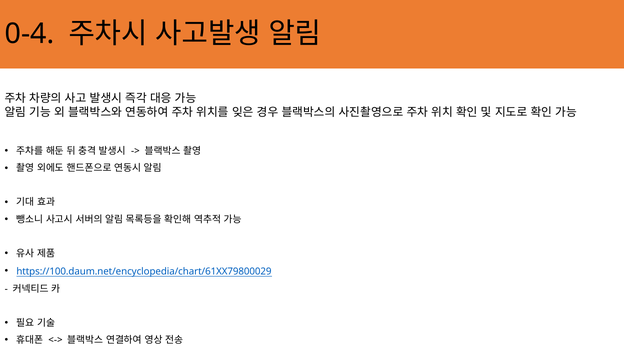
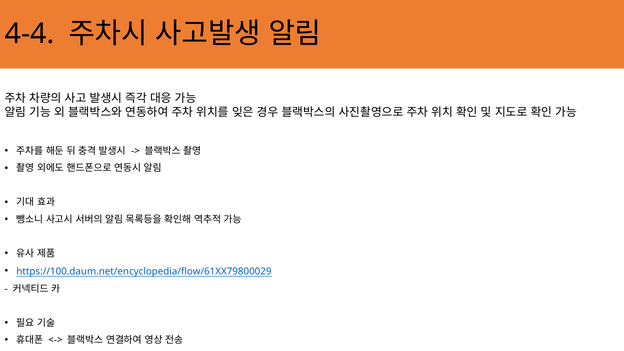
0-4: 0-4 -> 4-4 (29, 34)
https://100.daum.net/encyclopedia/chart/61XX79800029: https://100.daum.net/encyclopedia/chart/61XX79800029 -> https://100.daum.net/encyclopedia/flow/61XX79800029 (144, 272)
